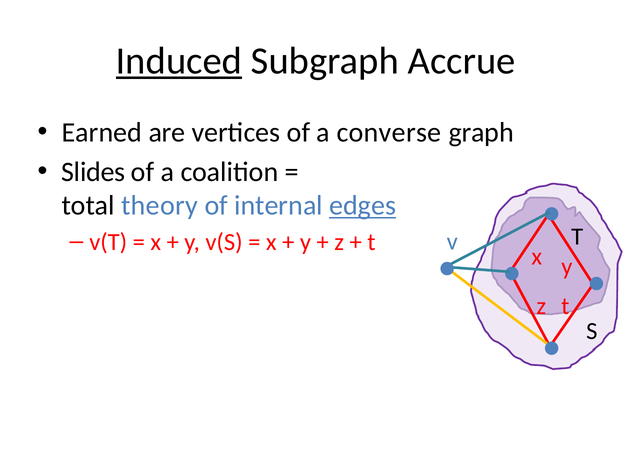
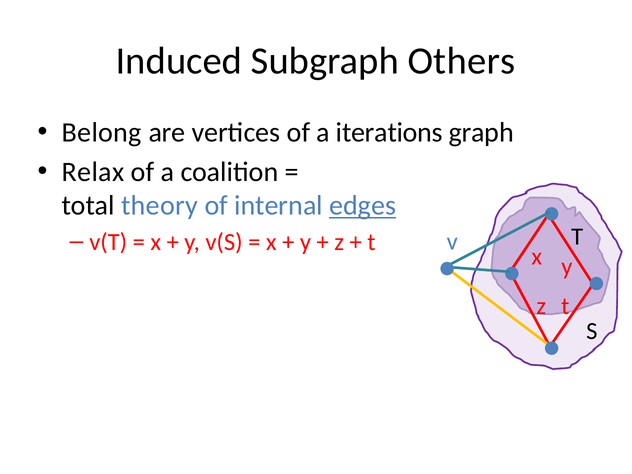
Induced underline: present -> none (179, 61)
Accrue: Accrue -> Others (462, 61)
Earned: Earned -> Belong (102, 133)
converse: converse -> iterations (389, 133)
Slides: Slides -> Relax (93, 172)
